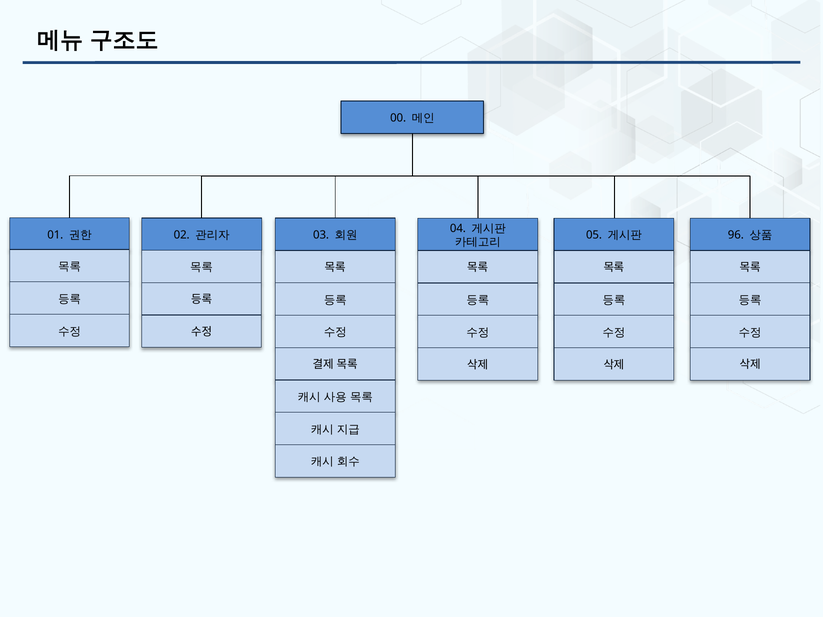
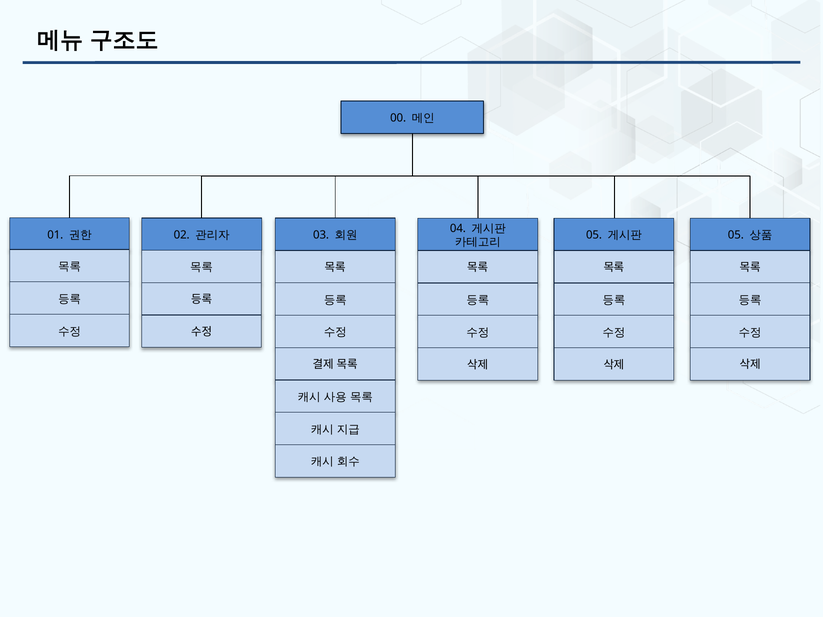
96: 96 -> 05 (736, 235)
